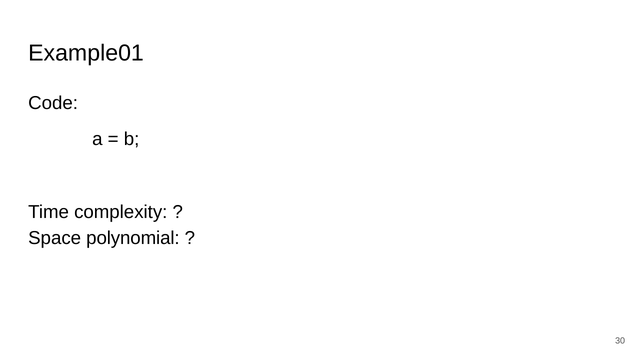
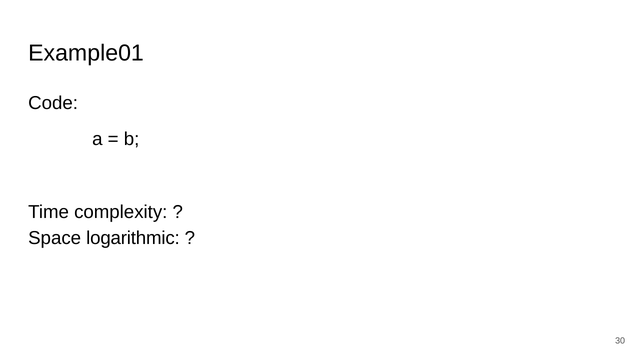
polynomial: polynomial -> logarithmic (133, 238)
